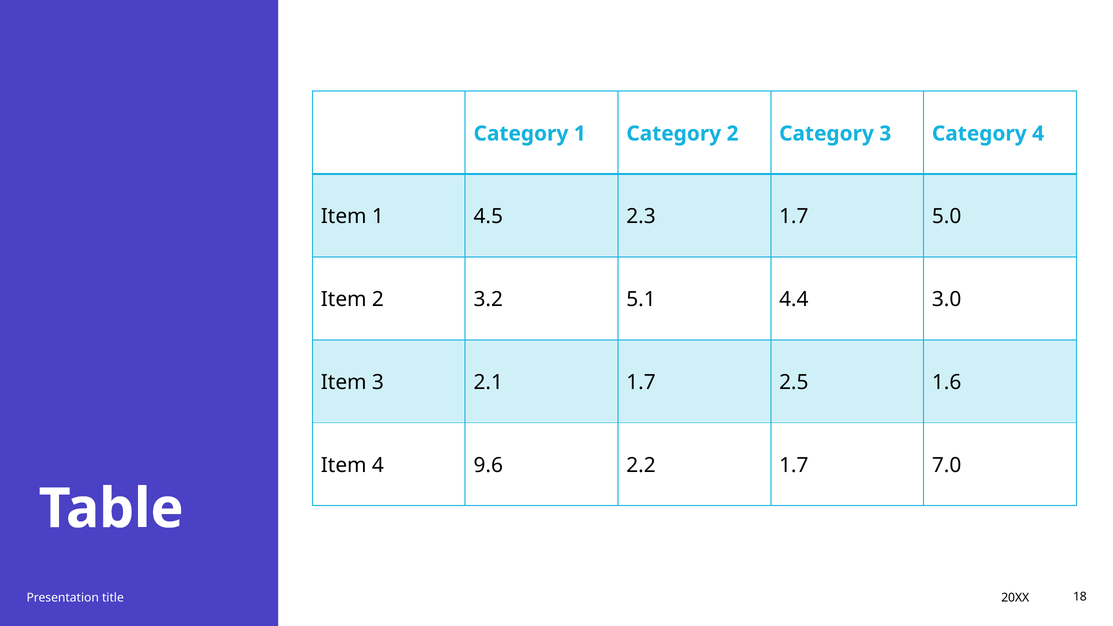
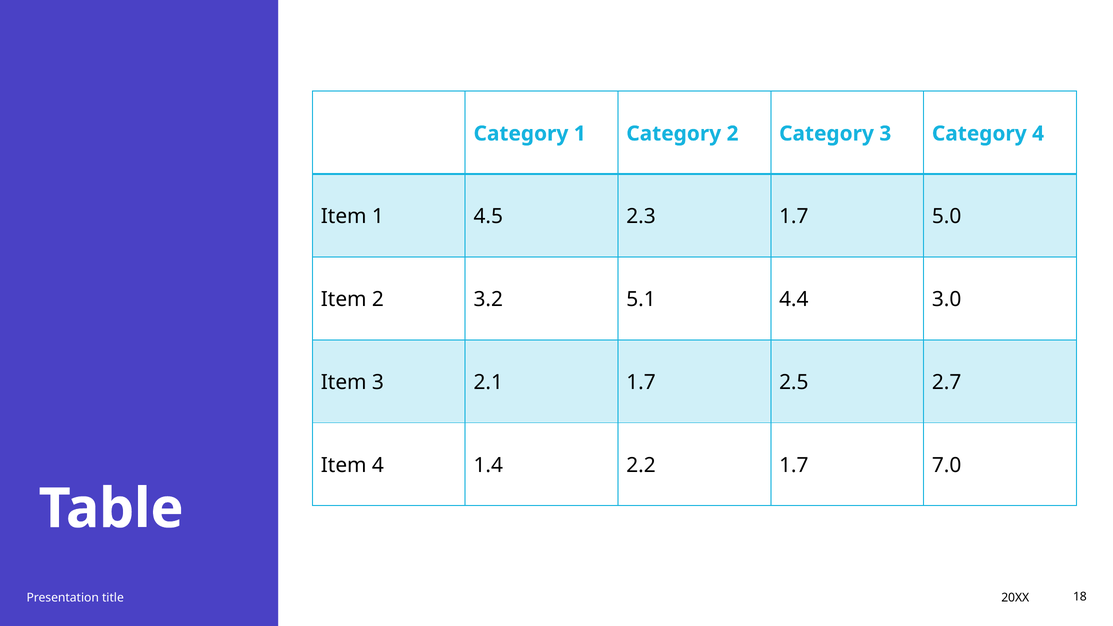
1.6: 1.6 -> 2.7 (947, 382)
9.6: 9.6 -> 1.4 (488, 465)
